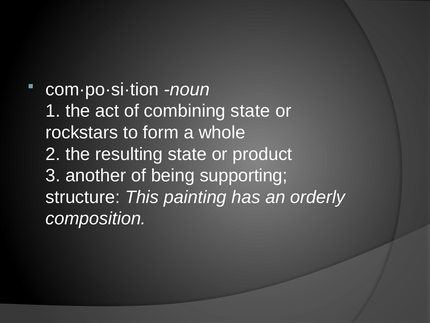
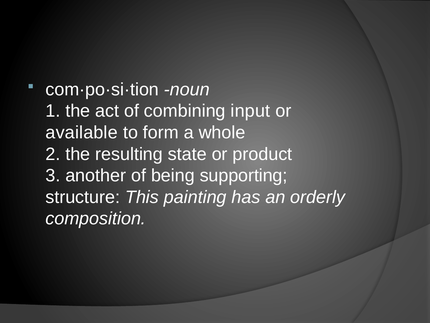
combining state: state -> input (250, 111)
rockstars: rockstars -> available (82, 132)
